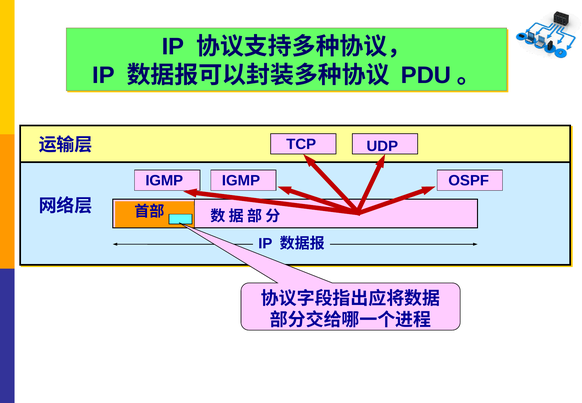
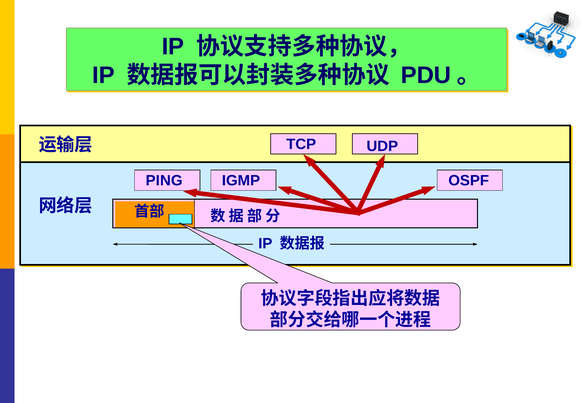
IGMP: IGMP -> PING (164, 181)
